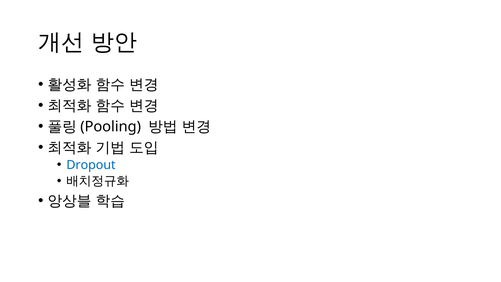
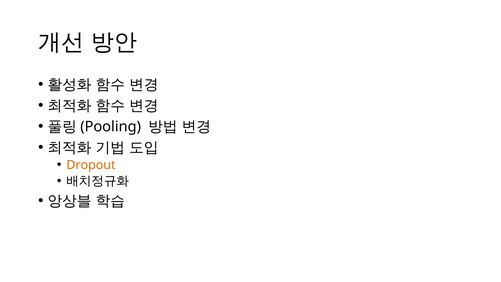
Dropout colour: blue -> orange (91, 165)
